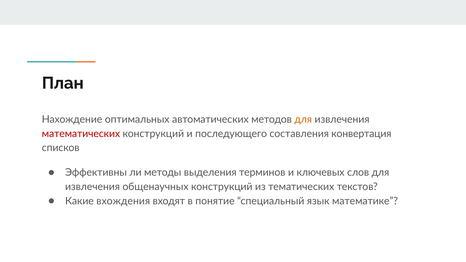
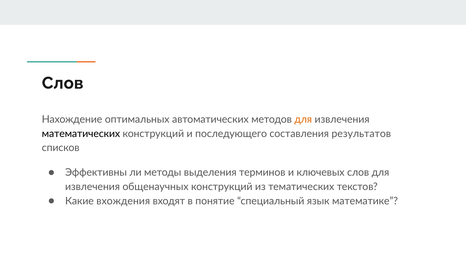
План: План -> Слов (63, 83)
математических colour: red -> black (81, 134)
конвертация: конвертация -> результатов (361, 134)
